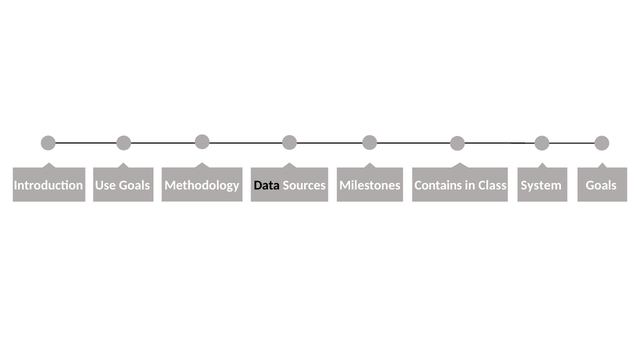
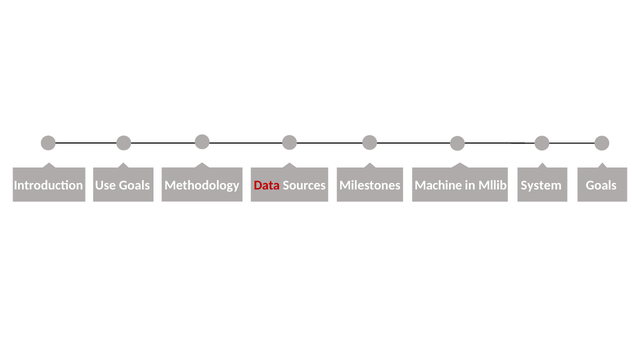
Data colour: black -> red (267, 185)
Contains: Contains -> Machine (438, 185)
Class: Class -> Mllib (493, 185)
